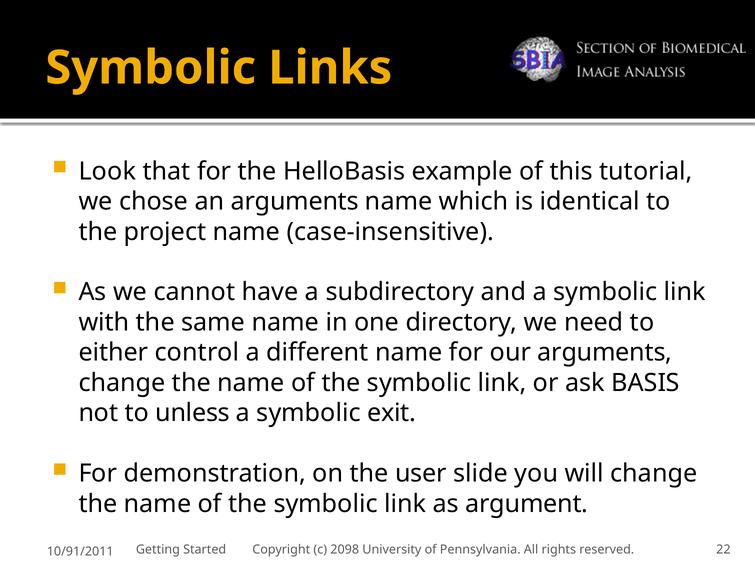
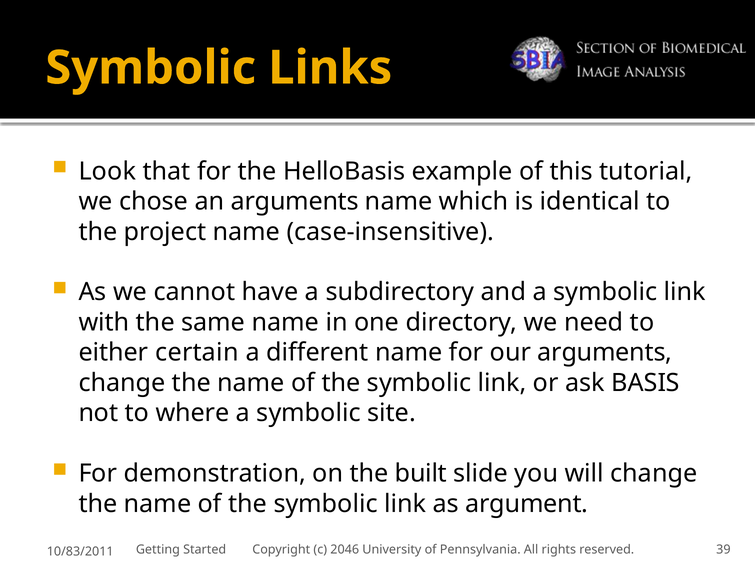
control: control -> certain (197, 352)
unless: unless -> where (193, 413)
exit: exit -> site (391, 413)
user: user -> built (421, 473)
2098: 2098 -> 2046 (345, 549)
22: 22 -> 39 (723, 549)
10/91/2011: 10/91/2011 -> 10/83/2011 (80, 551)
